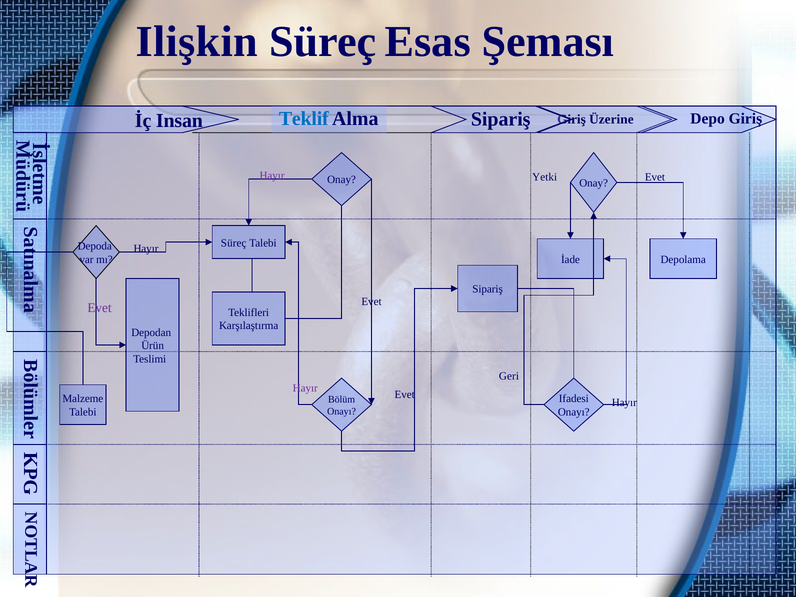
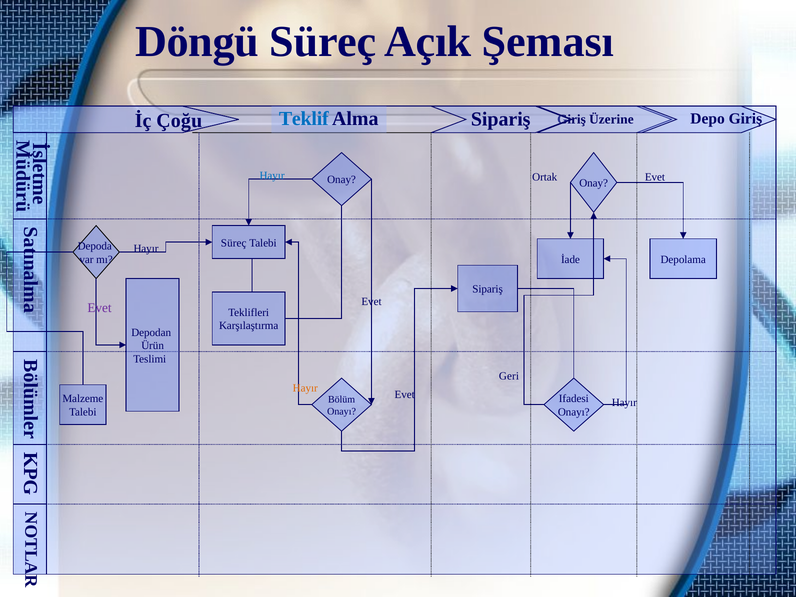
Ilişkin: Ilişkin -> Döngü (197, 41)
Esas: Esas -> Açık (428, 41)
Insan: Insan -> Çoğu (179, 121)
Hayır colour: purple -> blue (272, 176)
Yetki: Yetki -> Ortak (545, 177)
Hayır colour: purple -> orange (305, 388)
